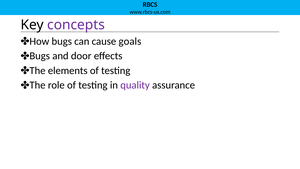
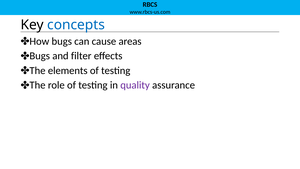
concepts colour: purple -> blue (76, 25)
goals: goals -> areas (130, 41)
door: door -> filter (81, 56)
